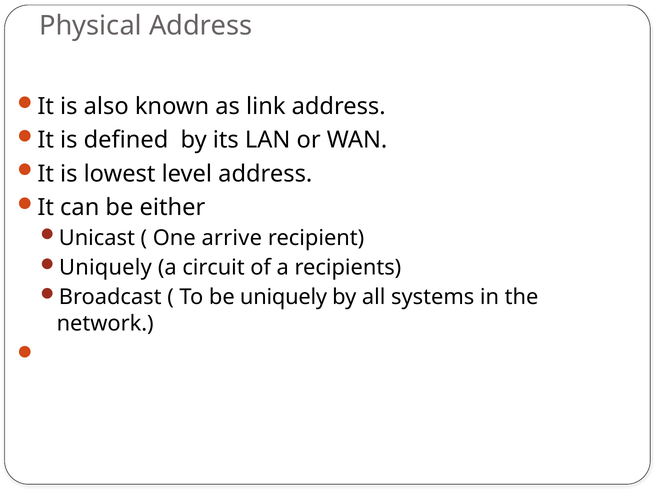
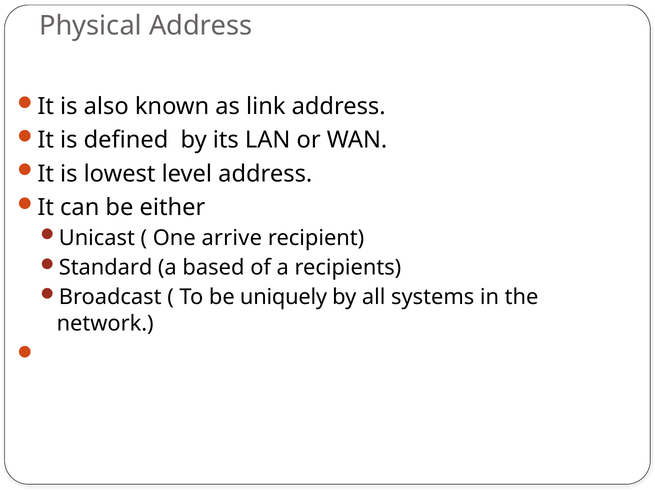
Uniquely: Uniquely -> Standard (106, 268)
circuit: circuit -> based (213, 268)
